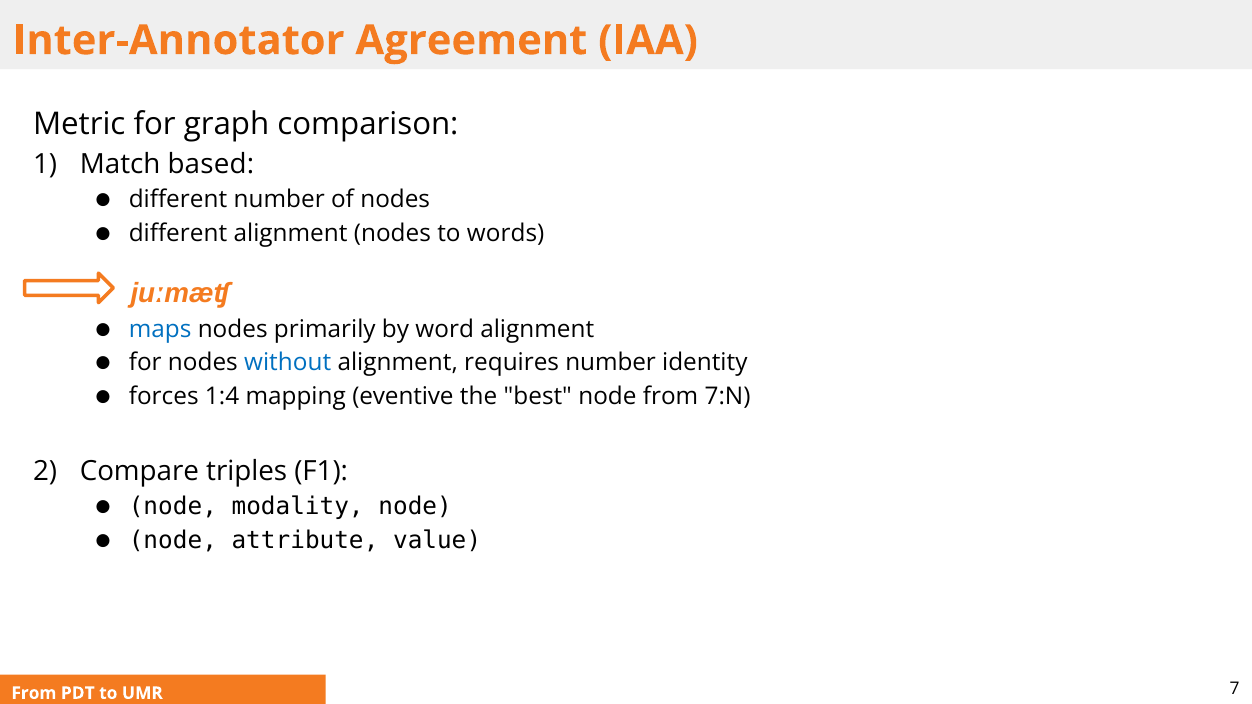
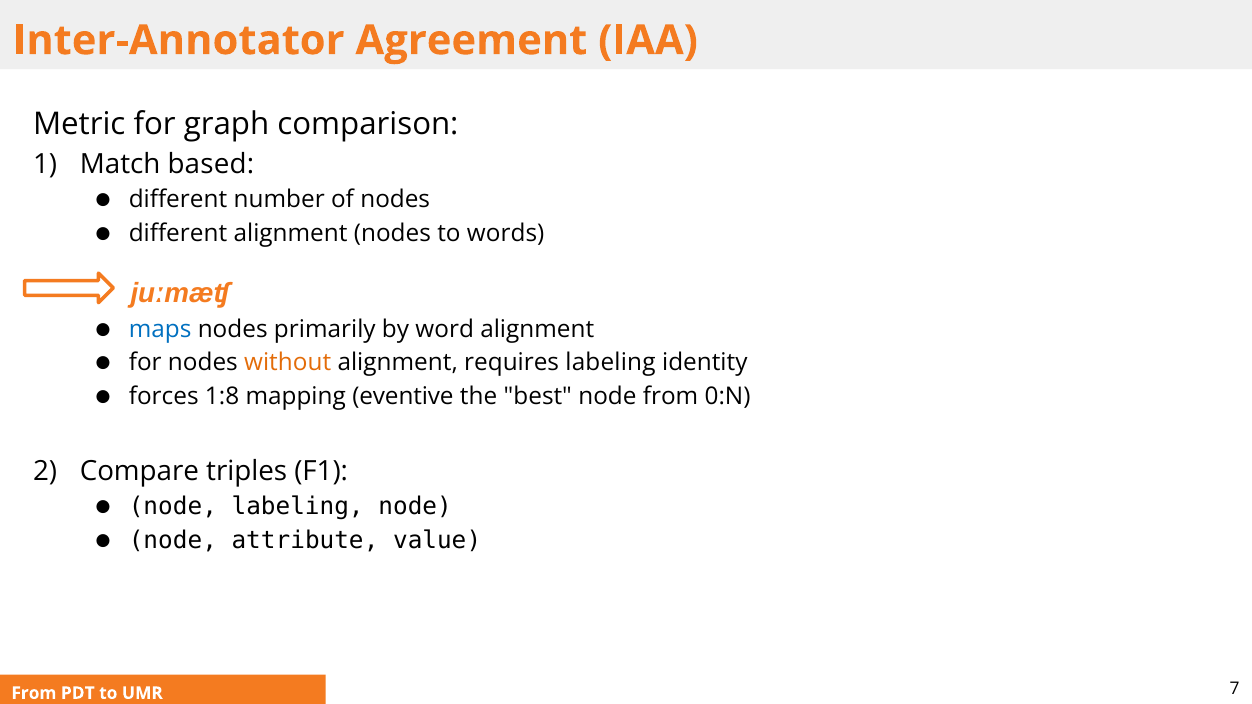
without colour: blue -> orange (288, 363)
requires number: number -> labeling (610, 363)
1:4: 1:4 -> 1:8 (222, 397)
7:N: 7:N -> 0:N (728, 397)
node modality: modality -> labeling (298, 507)
